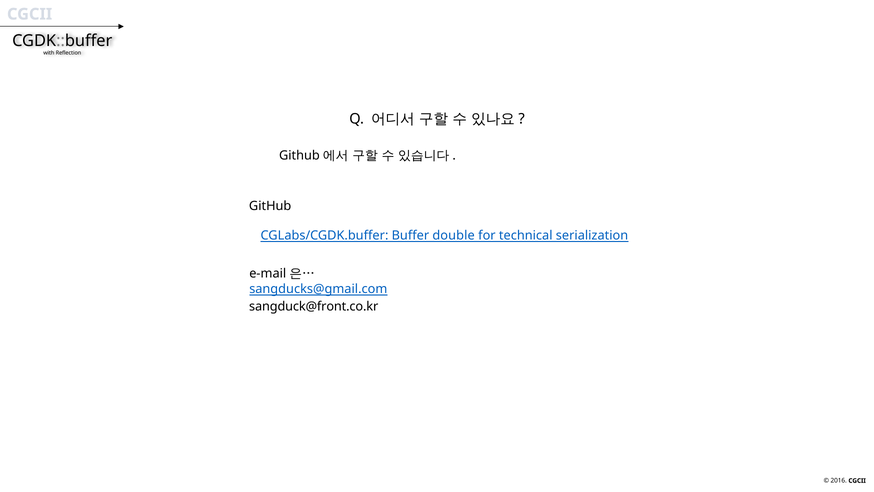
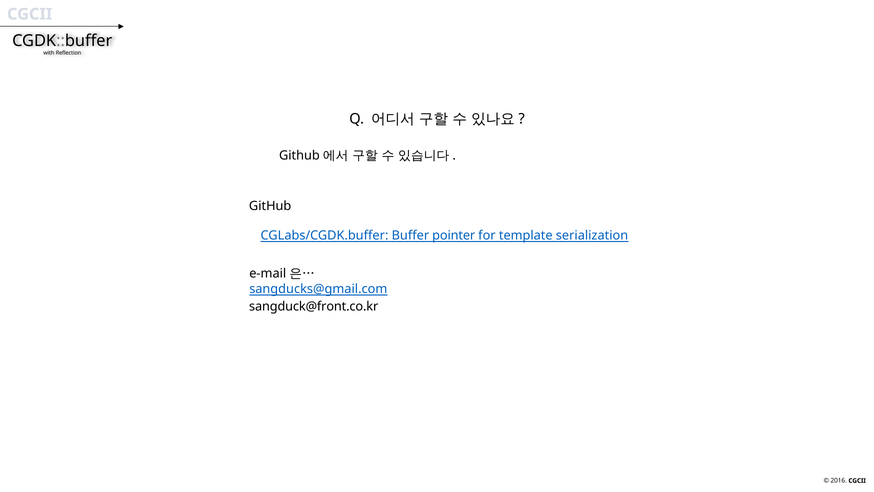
double: double -> pointer (454, 235)
technical: technical -> template (526, 235)
